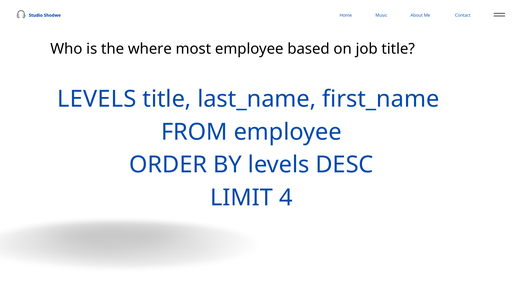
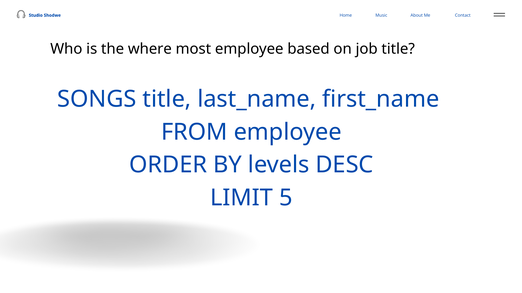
LEVELS: LEVELS -> SONGS (97, 99)
4: 4 -> 5 (286, 198)
